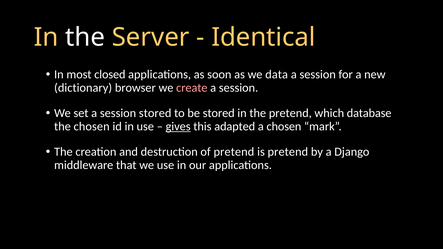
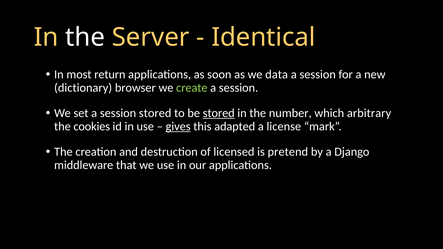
closed: closed -> return (110, 75)
create colour: pink -> light green (192, 88)
stored underline: none -> present (219, 113)
the pretend: pretend -> number (290, 113)
database: database -> arbitrary (369, 113)
the chosen: chosen -> cookies (92, 127)
a chosen: chosen -> license (284, 127)
of pretend: pretend -> licensed (234, 152)
